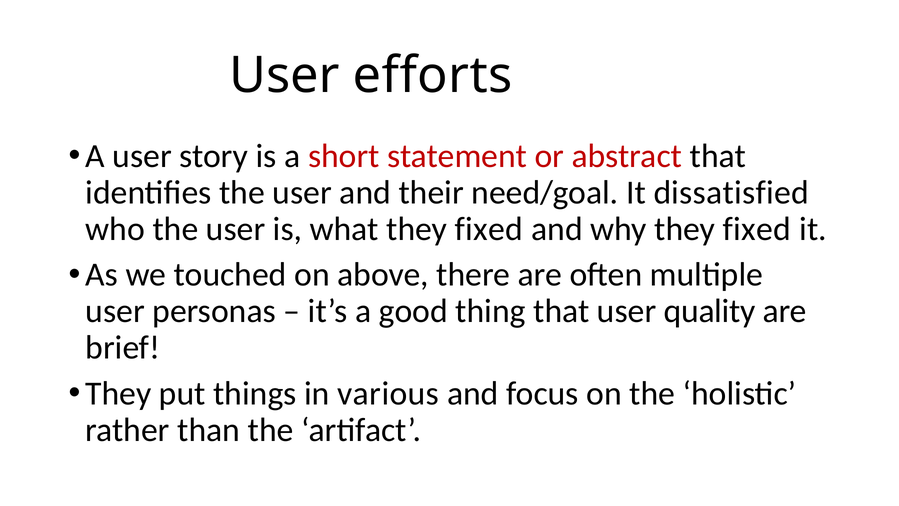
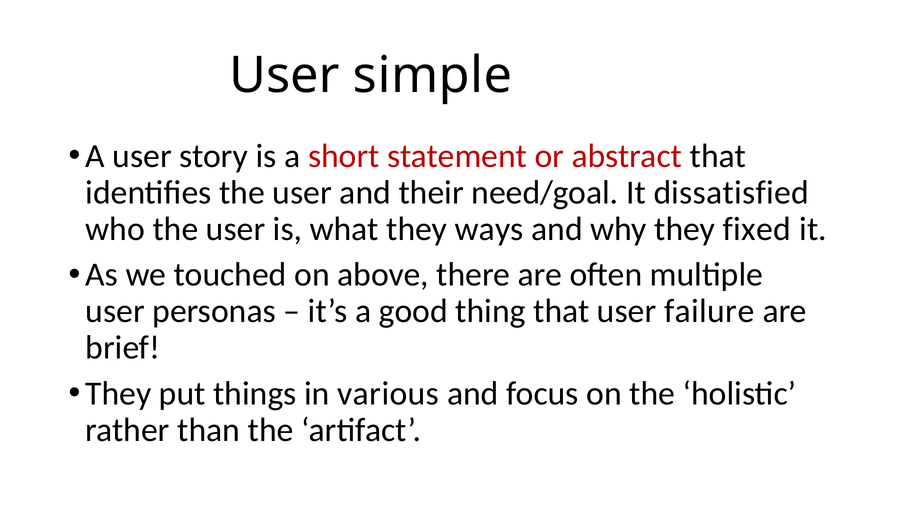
efforts: efforts -> simple (433, 75)
what they fixed: fixed -> ways (489, 229)
quality: quality -> failure (709, 311)
